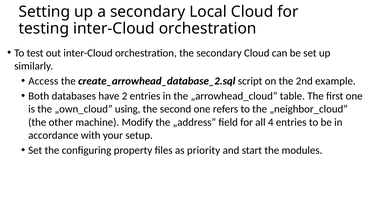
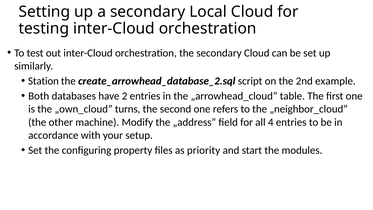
Access: Access -> Station (43, 81)
using: using -> turns (128, 109)
